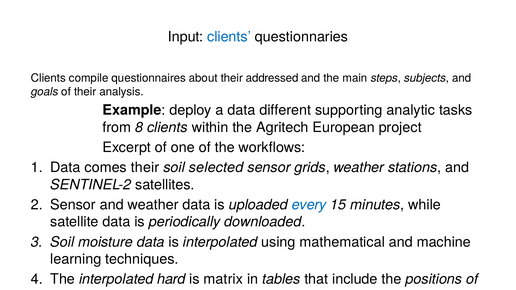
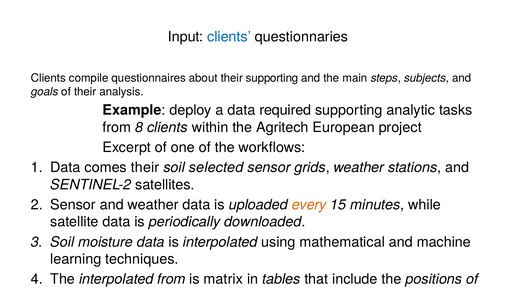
their addressed: addressed -> supporting (272, 78)
different: different -> required (285, 110)
every colour: blue -> orange (309, 205)
interpolated hard: hard -> from (171, 279)
